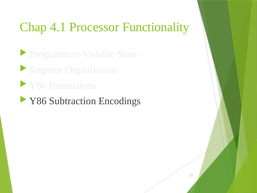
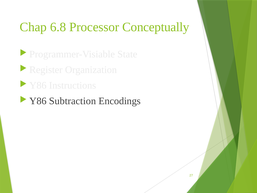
4.1: 4.1 -> 6.8 (58, 27)
Functionality: Functionality -> Conceptually (156, 27)
